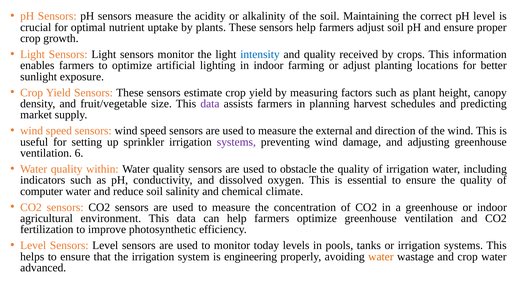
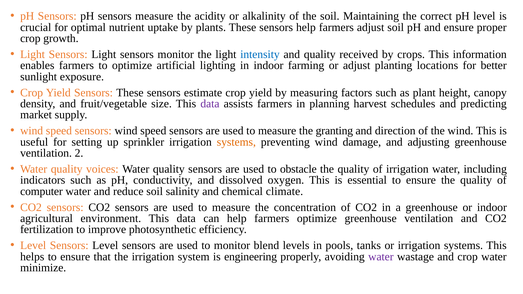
external: external -> granting (334, 131)
systems colour: purple -> orange (236, 142)
6: 6 -> 2 (79, 153)
within: within -> voices (102, 169)
today: today -> blend (266, 246)
water colour: orange -> purple (381, 257)
advanced: advanced -> minimize (43, 268)
